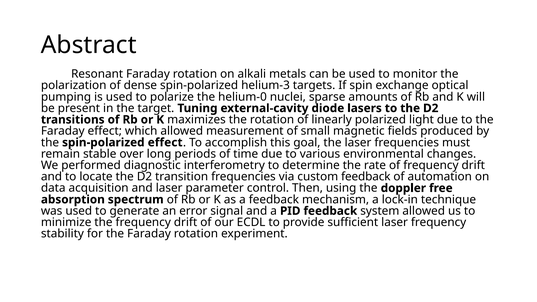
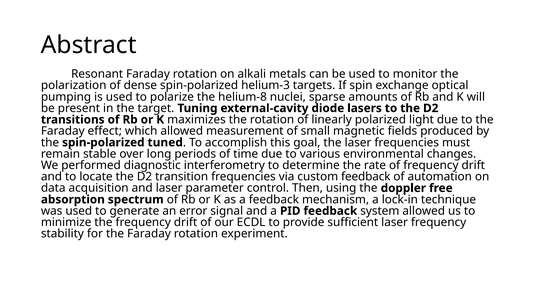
helium-0: helium-0 -> helium-8 (242, 97)
spin-polarized effect: effect -> tuned (165, 142)
